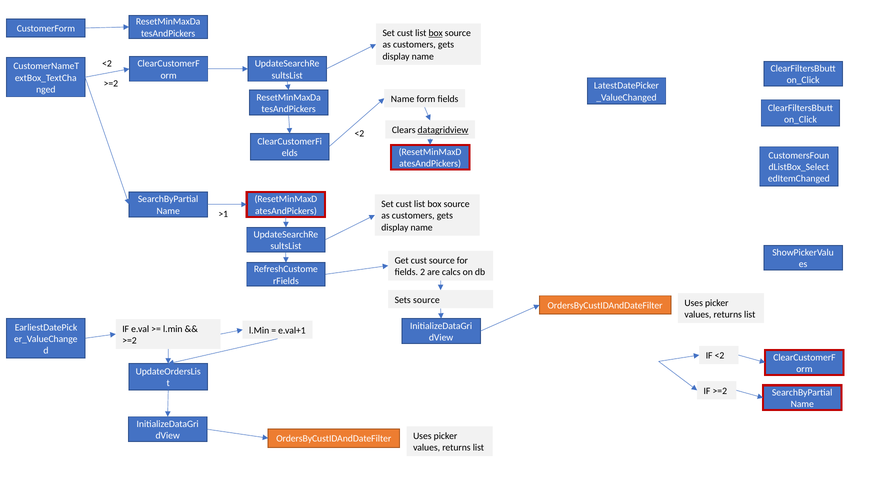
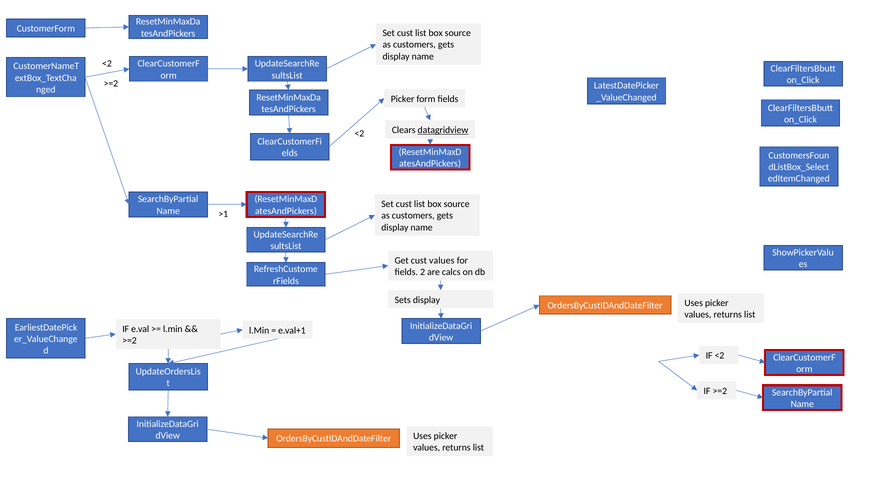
box underline: present -> none (436, 33)
Name: Name -> Picker (403, 99)
cust source: source -> values (442, 260)
Sets source: source -> display (426, 300)
